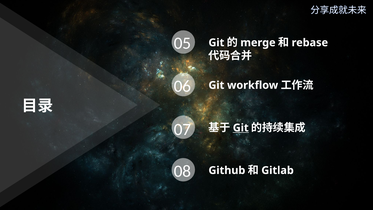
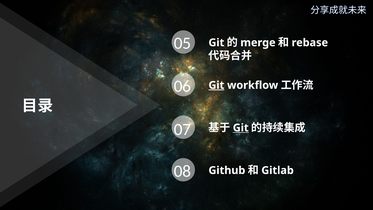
Git underline: none -> present (216, 85)
